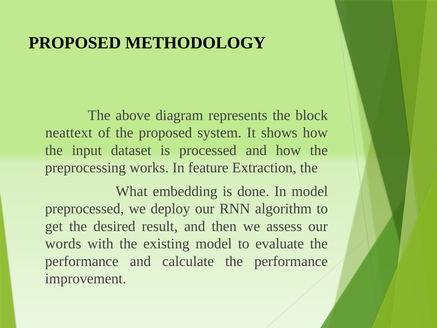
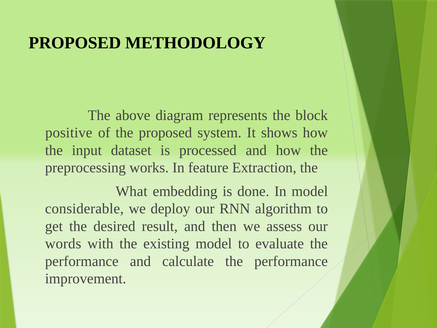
neattext: neattext -> positive (69, 133)
preprocessed: preprocessed -> considerable (84, 209)
